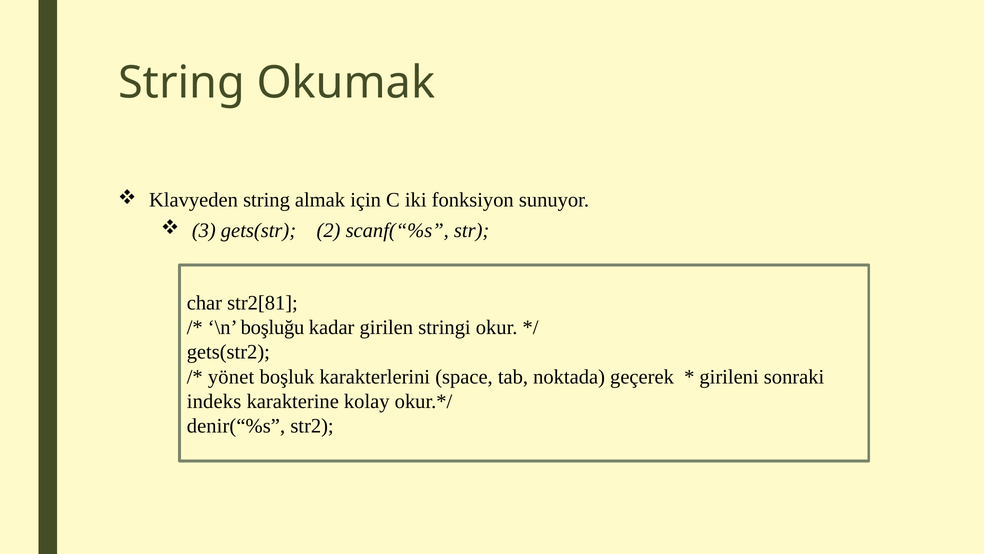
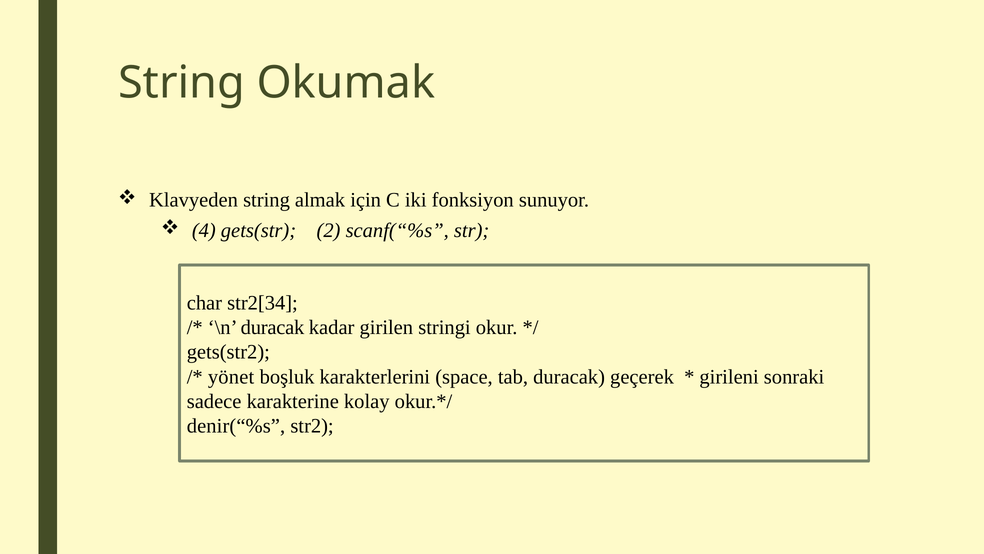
3: 3 -> 4 (204, 230)
str2[81: str2[81 -> str2[34 (263, 303)
\n boşluğu: boşluğu -> duracak (273, 327)
tab noktada: noktada -> duracak (569, 376)
indeks: indeks -> sadece (214, 401)
